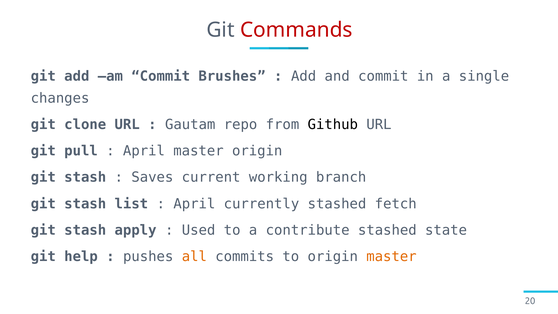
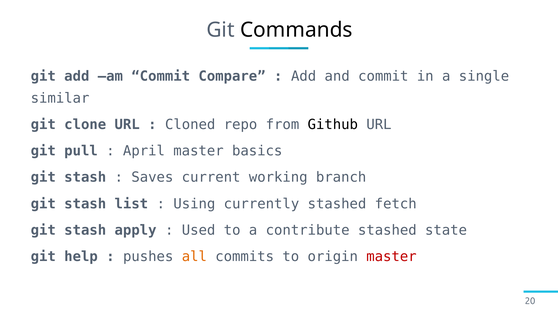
Commands colour: red -> black (296, 30)
Brushes: Brushes -> Compare (232, 76)
changes: changes -> similar (60, 98)
Gautam: Gautam -> Cloned (190, 124)
master origin: origin -> basics (257, 151)
April: April -> Using (194, 204)
master colour: orange -> red (391, 256)
